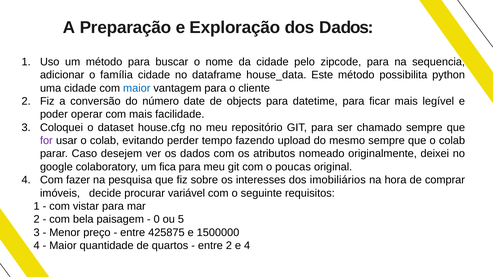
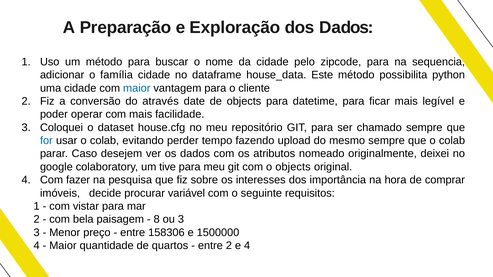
número: número -> através (161, 101)
for colour: purple -> blue (46, 141)
fica: fica -> tive (168, 167)
o poucas: poucas -> objects (293, 167)
imobiliários: imobiliários -> importância (338, 180)
0: 0 -> 8 (157, 220)
ou 5: 5 -> 3 (181, 220)
425875: 425875 -> 158306 (166, 233)
